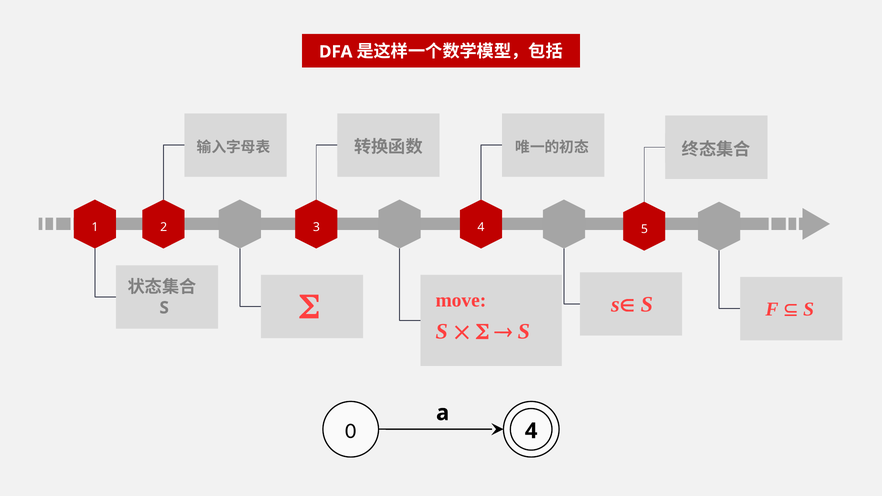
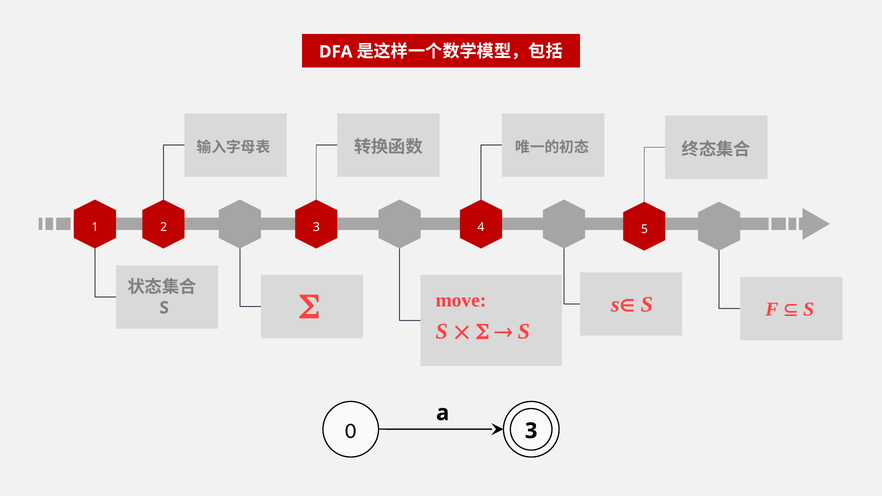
0 4: 4 -> 3 (531, 431)
